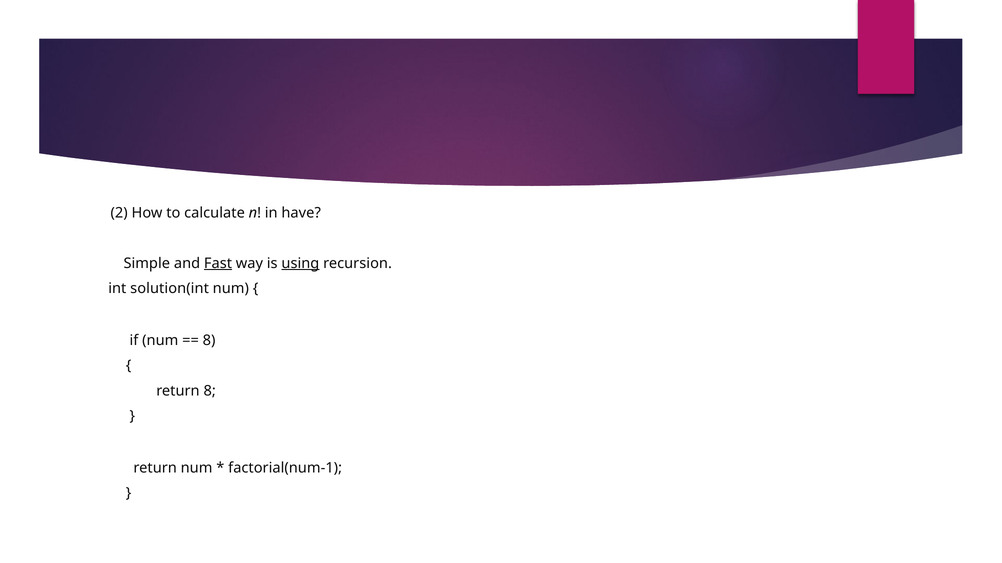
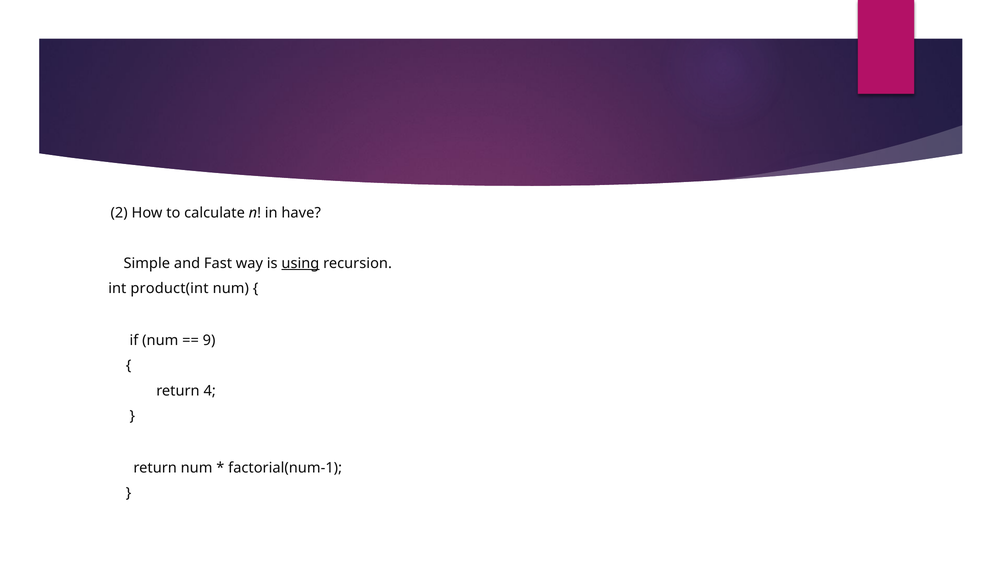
Fast underline: present -> none (218, 264)
solution(int: solution(int -> product(int (170, 289)
8: 8 -> 9 (209, 341)
return 8: 8 -> 4 (210, 391)
